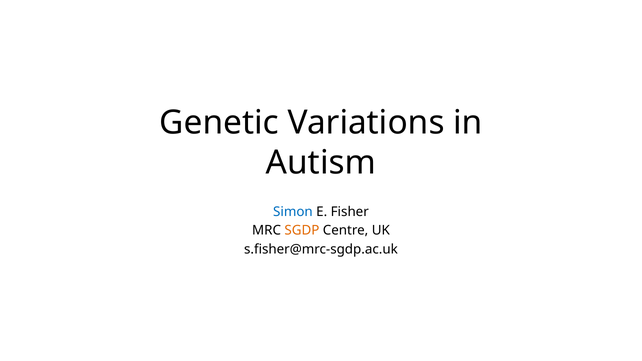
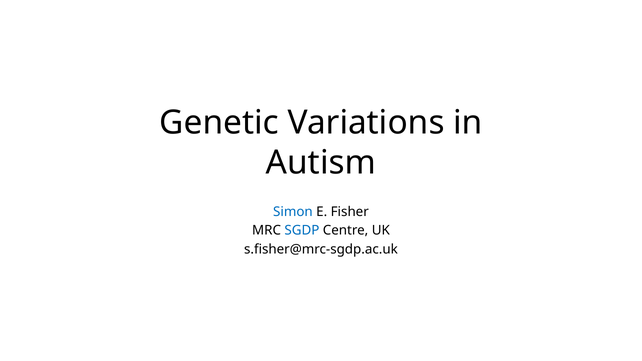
SGDP colour: orange -> blue (302, 231)
